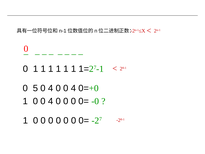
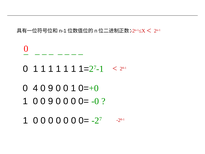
5: 5 -> 4 (35, 88)
4: 4 -> 9 (51, 88)
4: 4 -> 1 (73, 88)
1 0 0 4: 4 -> 9 (51, 101)
